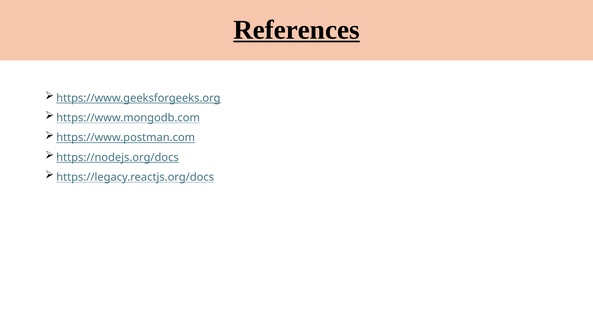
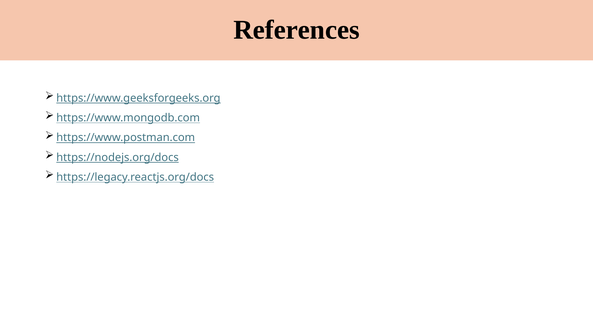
References underline: present -> none (296, 30)
